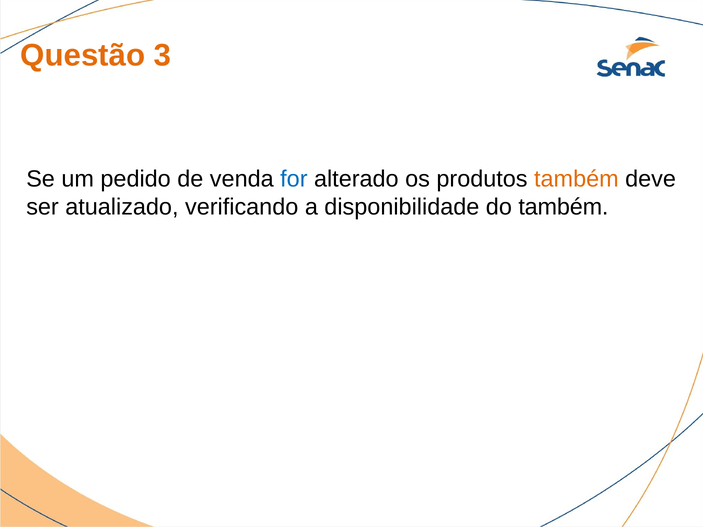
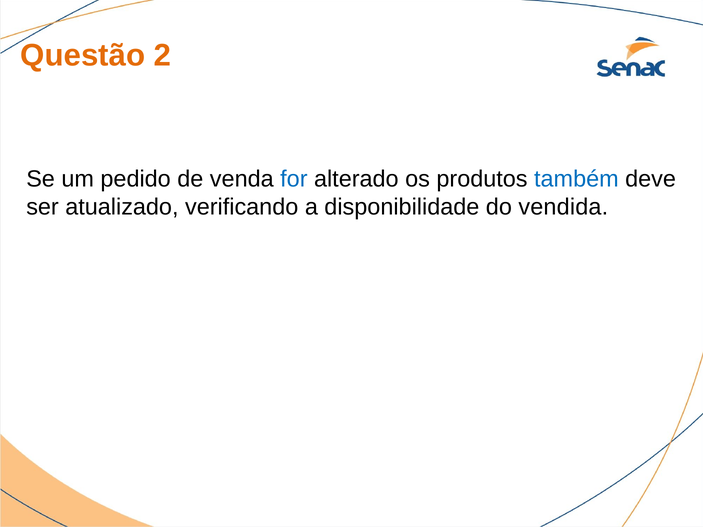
3: 3 -> 2 (163, 55)
também colour: orange -> blue (576, 179)
do também: também -> vendida (563, 207)
